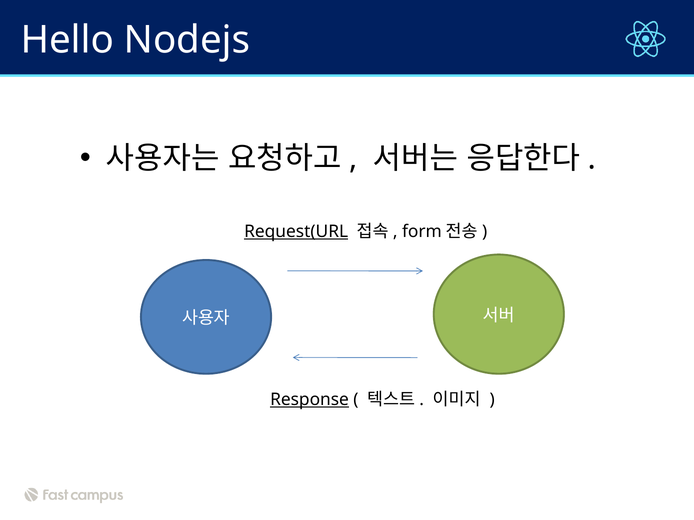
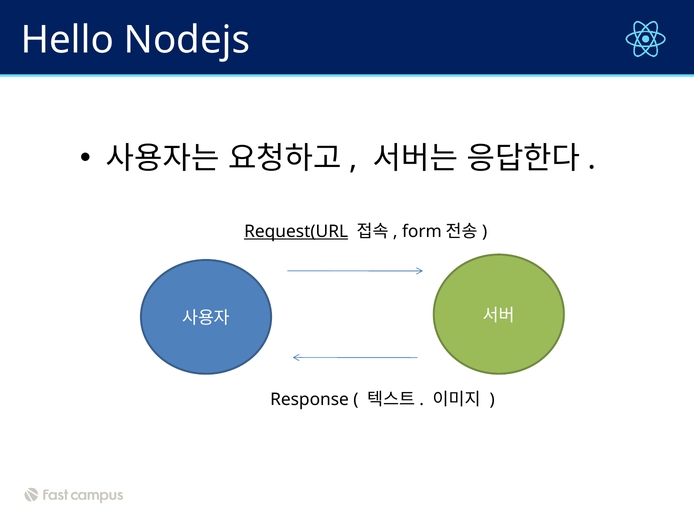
Response underline: present -> none (310, 400)
